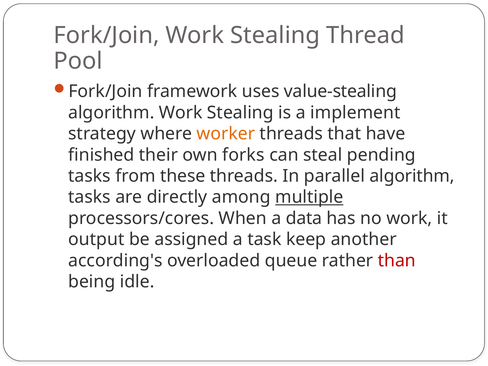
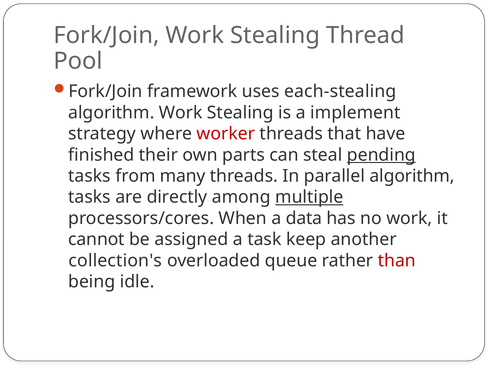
value-stealing: value-stealing -> each-stealing (340, 91)
worker colour: orange -> red (226, 134)
forks: forks -> parts (244, 155)
pending underline: none -> present (381, 155)
these: these -> many (183, 176)
output: output -> cannot (96, 239)
according's: according's -> collection's (115, 261)
